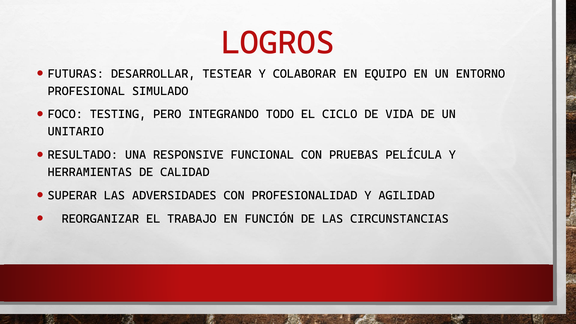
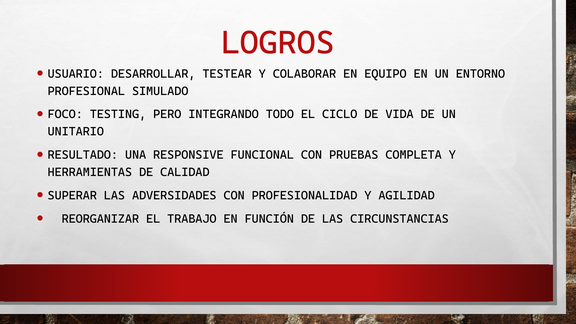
FUTURAS: FUTURAS -> USUARIO (76, 74)
PELÍCULA: PELÍCULA -> COMPLETA (414, 155)
